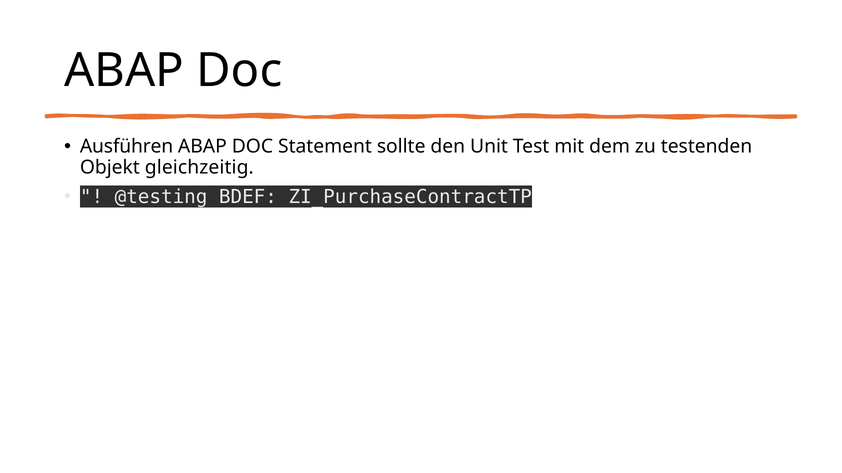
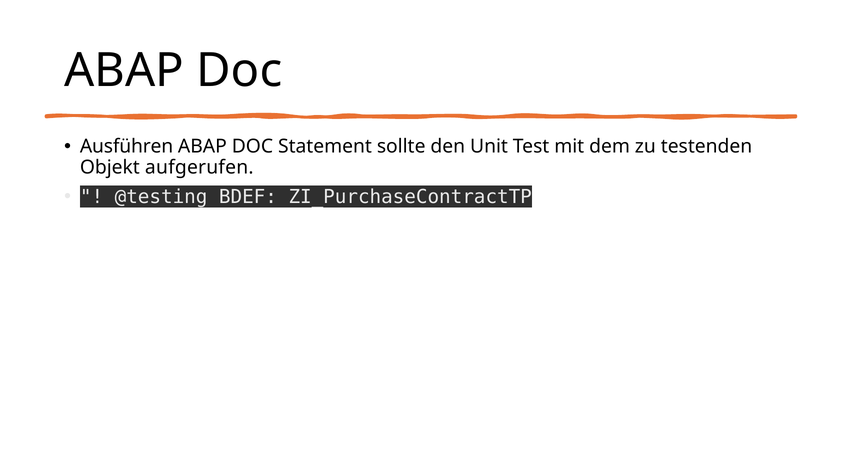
gleichzeitig: gleichzeitig -> aufgerufen (199, 167)
